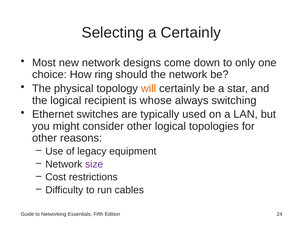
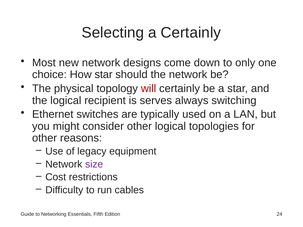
How ring: ring -> star (104, 75)
will colour: orange -> red (149, 89)
whose: whose -> serves (156, 101)
